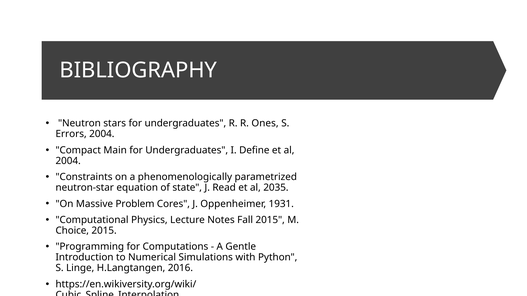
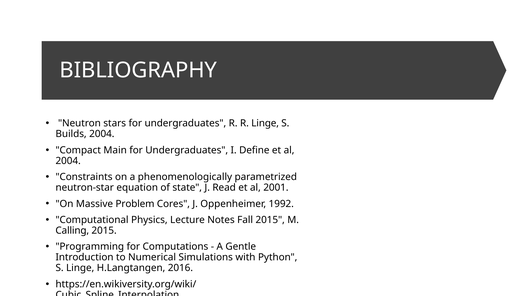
R Ones: Ones -> Linge (265, 124)
Errors: Errors -> Builds (71, 134)
2035: 2035 -> 2001 (276, 188)
1931: 1931 -> 1992 (281, 204)
Choice: Choice -> Calling (72, 231)
